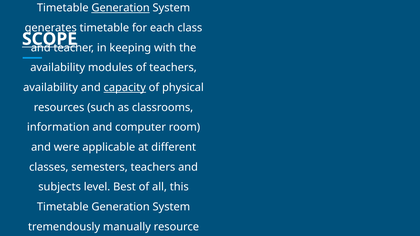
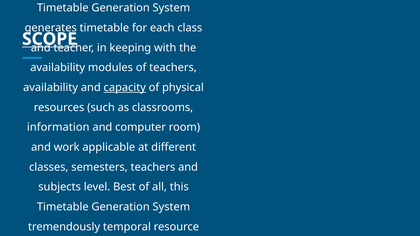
Generation underline: present -> none (121, 8)
were: were -> work (67, 147)
manually: manually -> temporal (127, 227)
